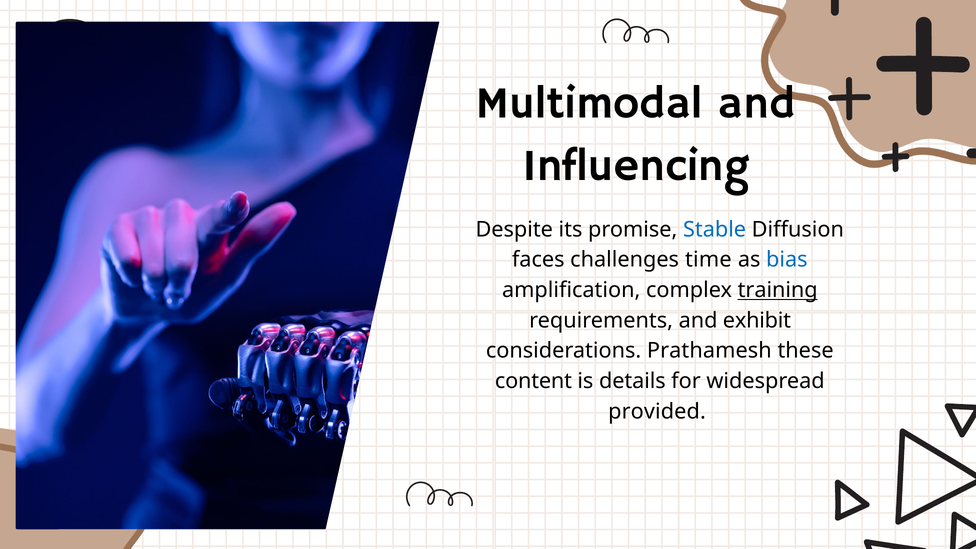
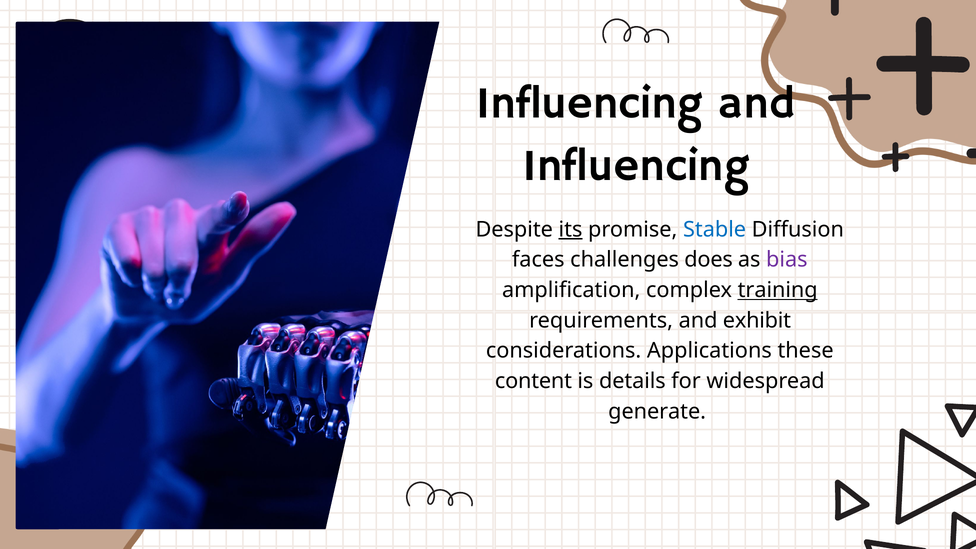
Multimodal: Multimodal -> Influencing (589, 103)
its underline: none -> present (570, 229)
time: time -> does (709, 260)
bias colour: blue -> purple (787, 260)
Prathamesh: Prathamesh -> Applications (709, 351)
provided: provided -> generate (657, 412)
